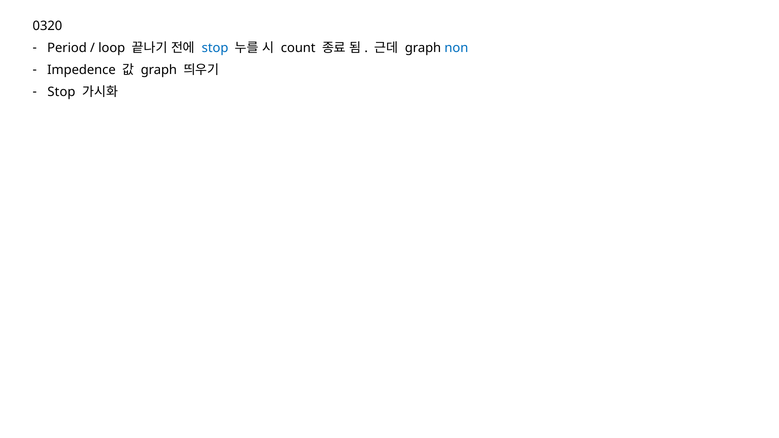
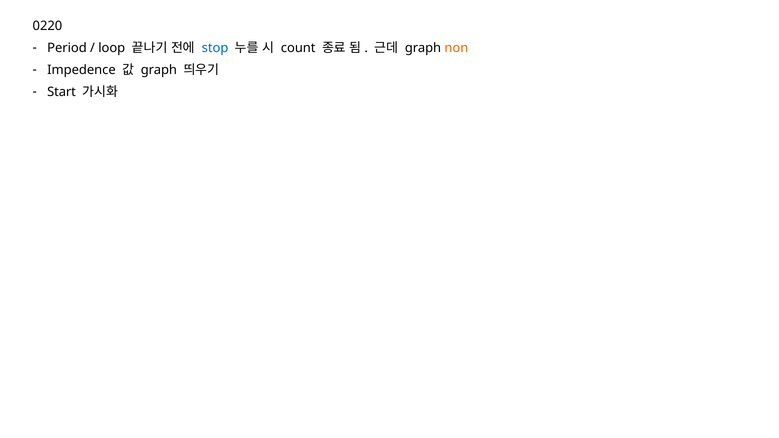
0320: 0320 -> 0220 (47, 26)
non colour: blue -> orange (456, 48)
Stop: Stop -> Start (62, 92)
